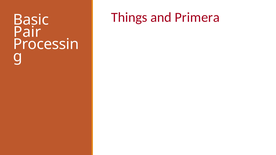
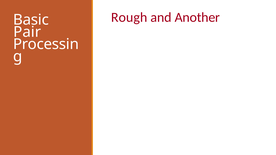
Things: Things -> Rough (129, 17)
Primera: Primera -> Another (197, 17)
